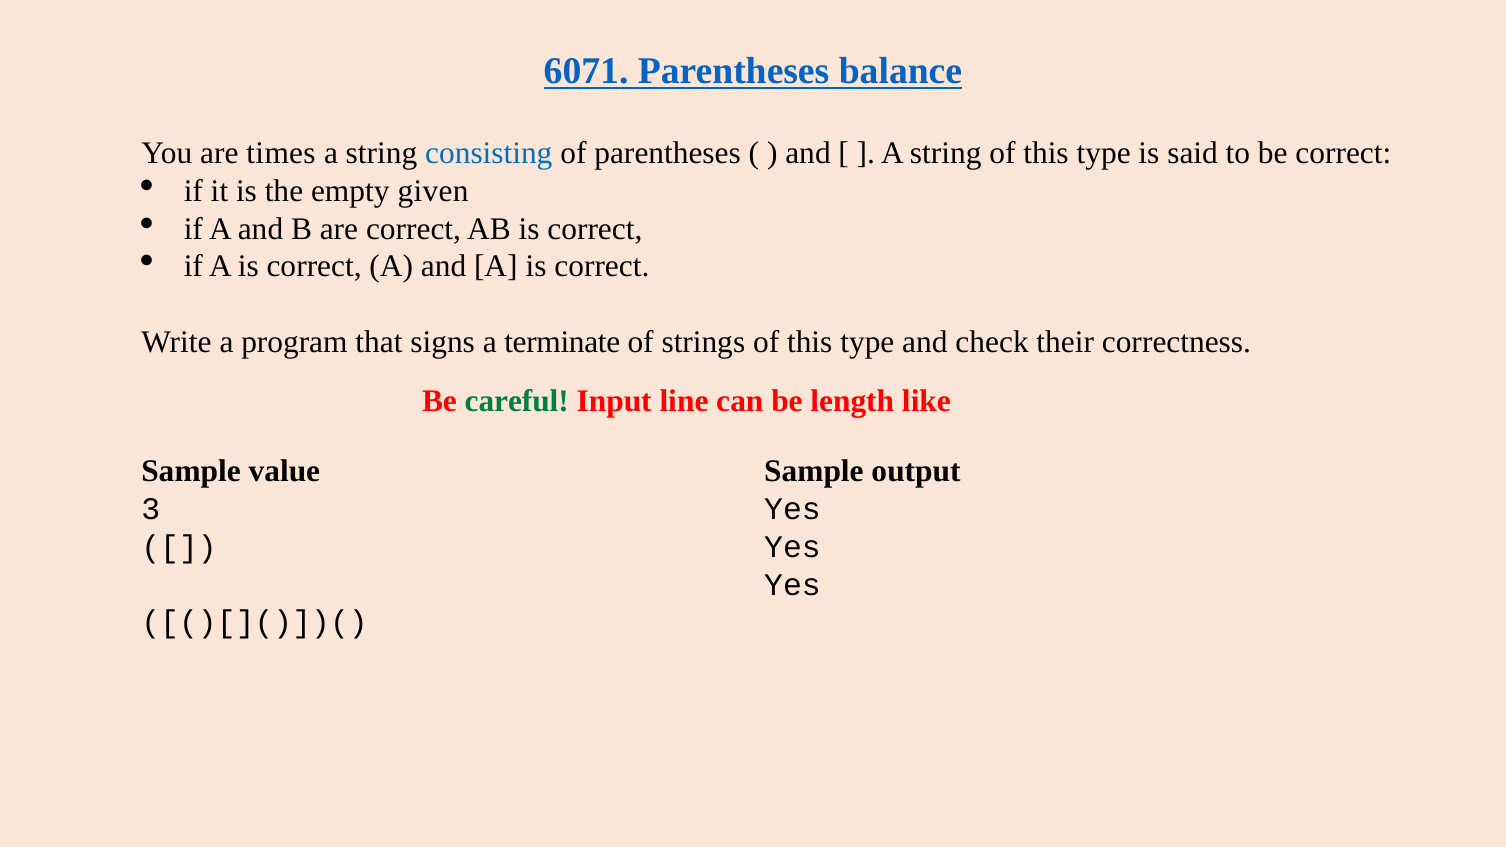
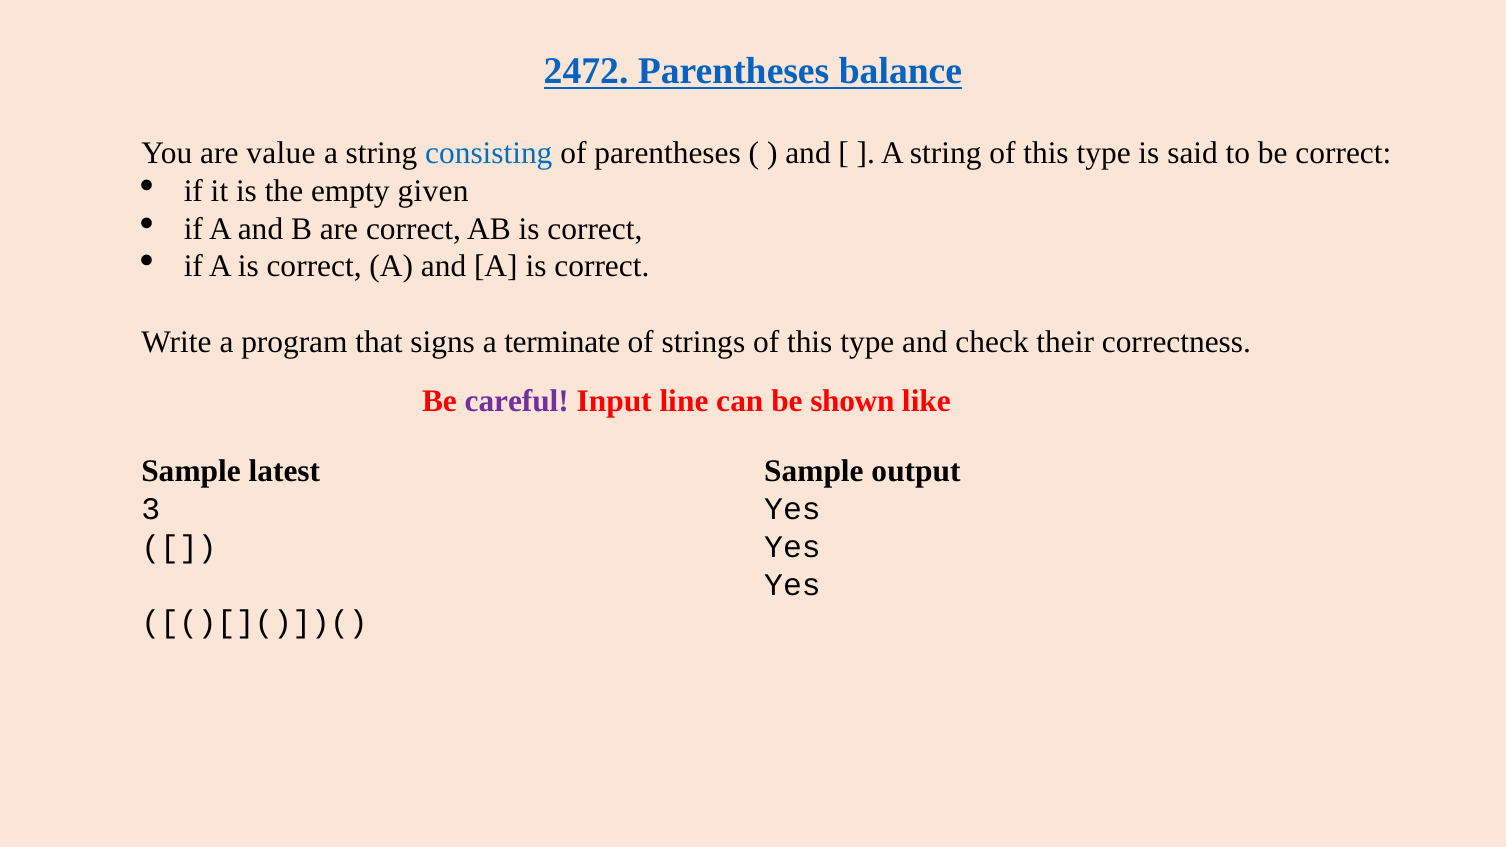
6071: 6071 -> 2472 (586, 71)
times: times -> value (281, 154)
careful colour: green -> purple (517, 401)
length: length -> shown (852, 401)
value: value -> latest (284, 471)
